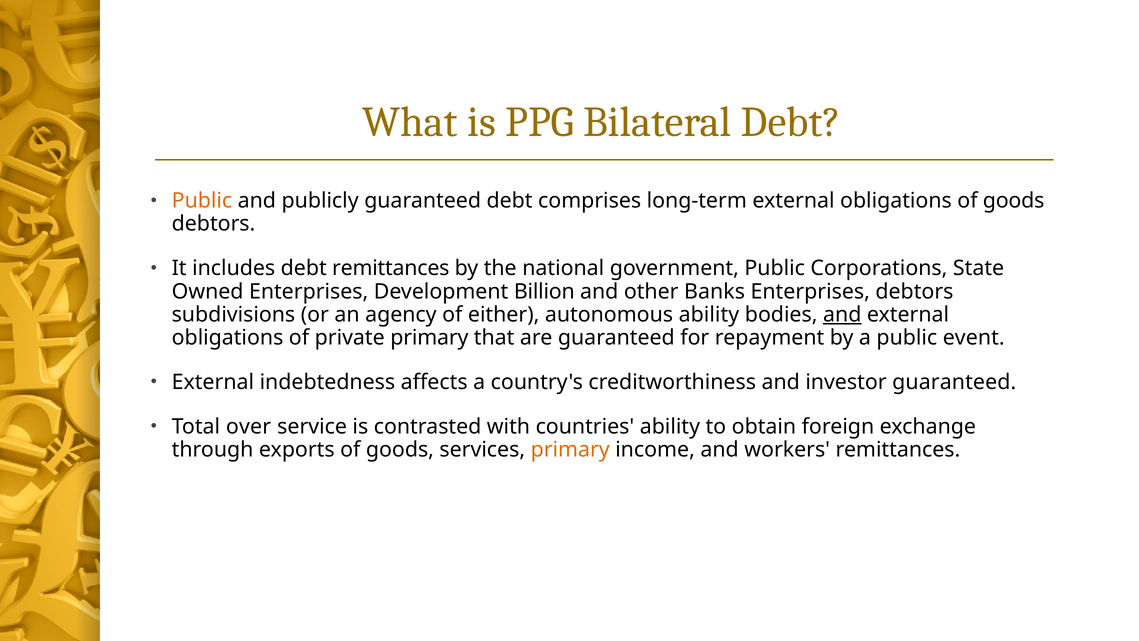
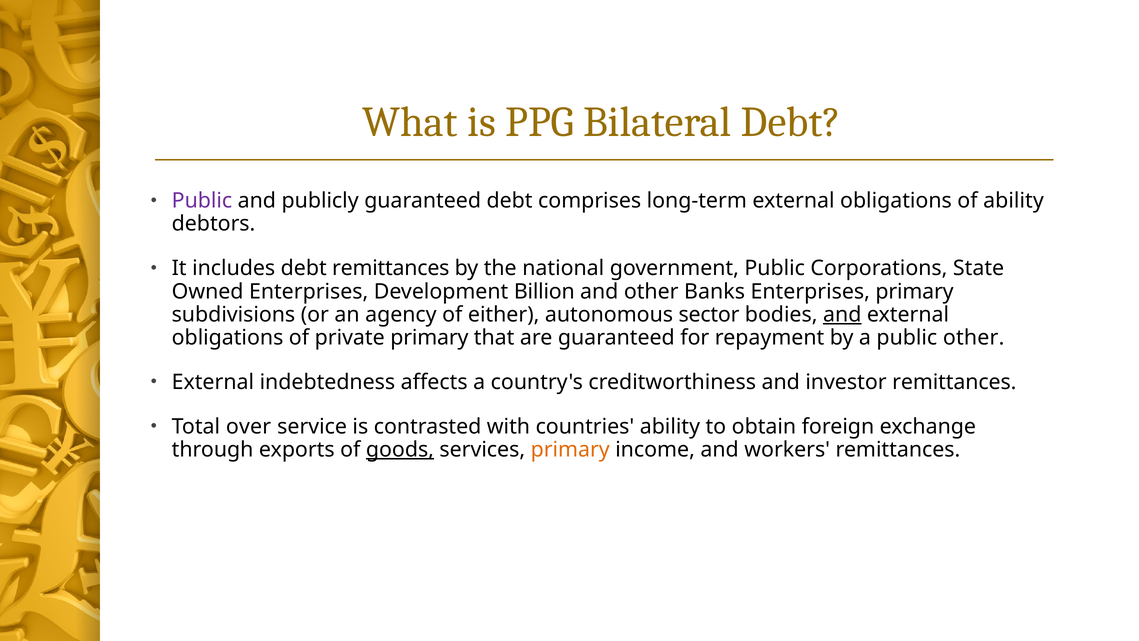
Public colour: orange -> purple (202, 201)
obligations of goods: goods -> ability (1013, 201)
Enterprises debtors: debtors -> primary (915, 291)
autonomous ability: ability -> sector (709, 314)
public event: event -> other (974, 338)
investor guaranteed: guaranteed -> remittances (954, 382)
goods underline: none -> present (400, 450)
